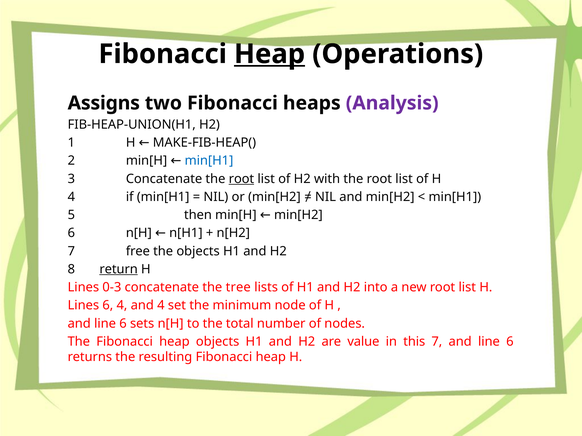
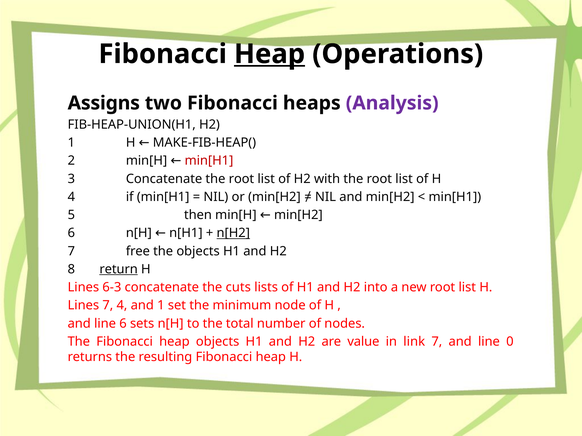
min[H1 colour: blue -> red (209, 161)
root underline: present -> none (241, 179)
n[H2 underline: none -> present (233, 233)
0-3: 0-3 -> 6-3 (112, 288)
tree: tree -> cuts (238, 288)
Lines 6: 6 -> 7 (108, 306)
and 4: 4 -> 1 (161, 306)
this: this -> link (414, 342)
7 and line 6: 6 -> 0 (510, 342)
